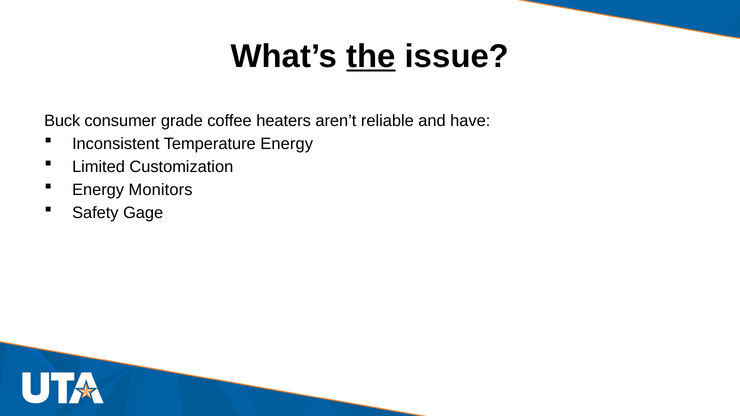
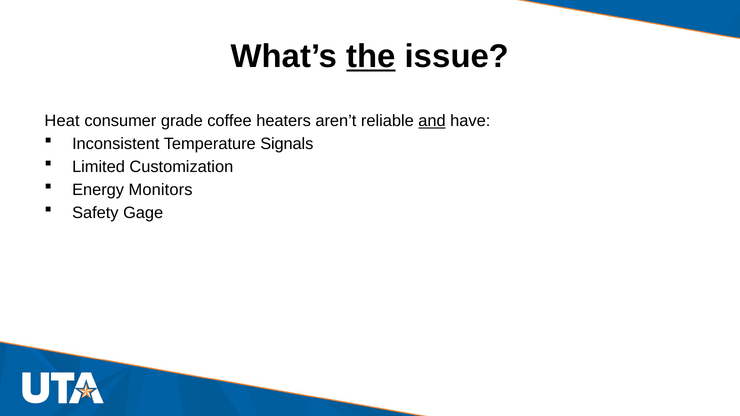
Buck: Buck -> Heat (62, 121)
and underline: none -> present (432, 121)
Temperature Energy: Energy -> Signals (287, 144)
